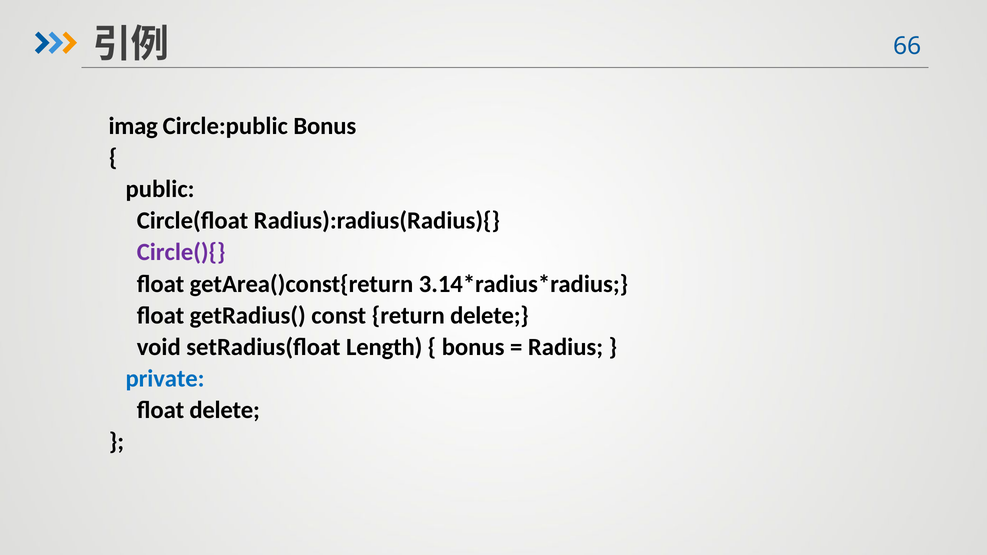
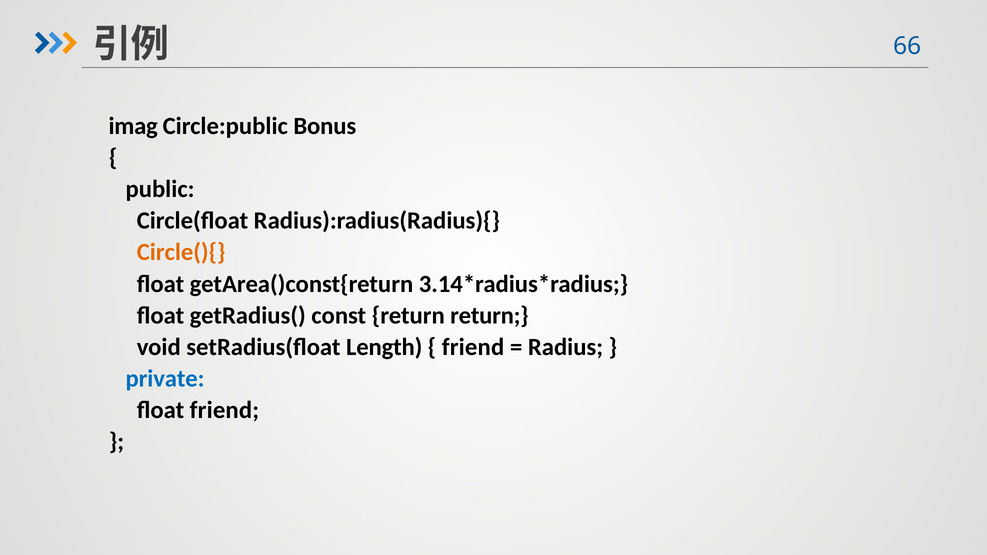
Circle(){ colour: purple -> orange (181, 252)
return delete: delete -> return (489, 316)
bonus: bonus -> friend (473, 347)
float delete: delete -> friend (224, 410)
